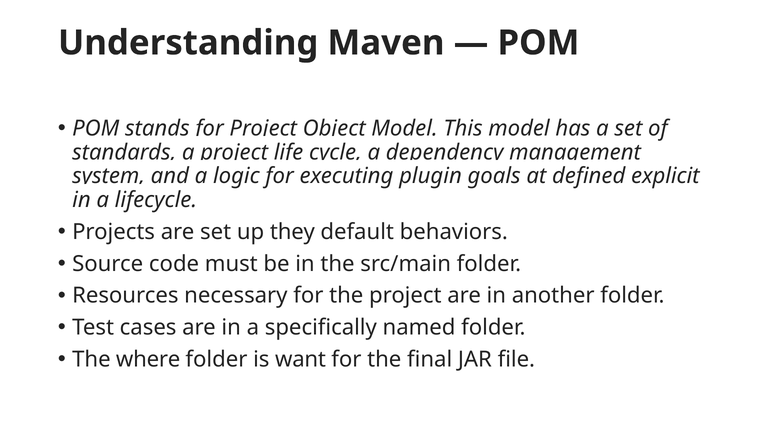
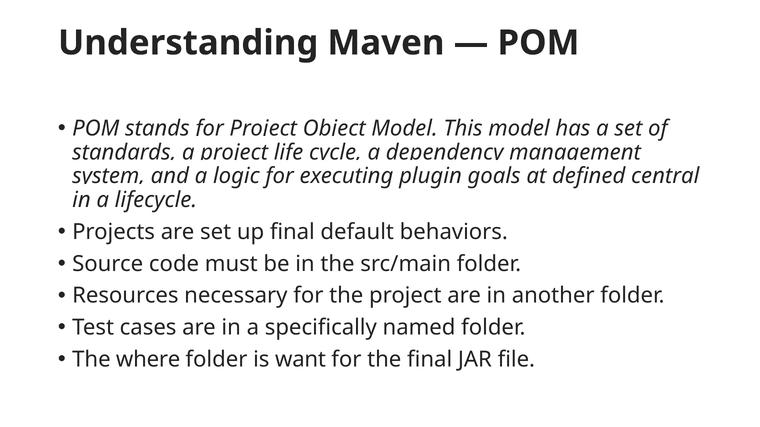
explicit: explicit -> central (665, 176)
up they: they -> final (292, 232)
